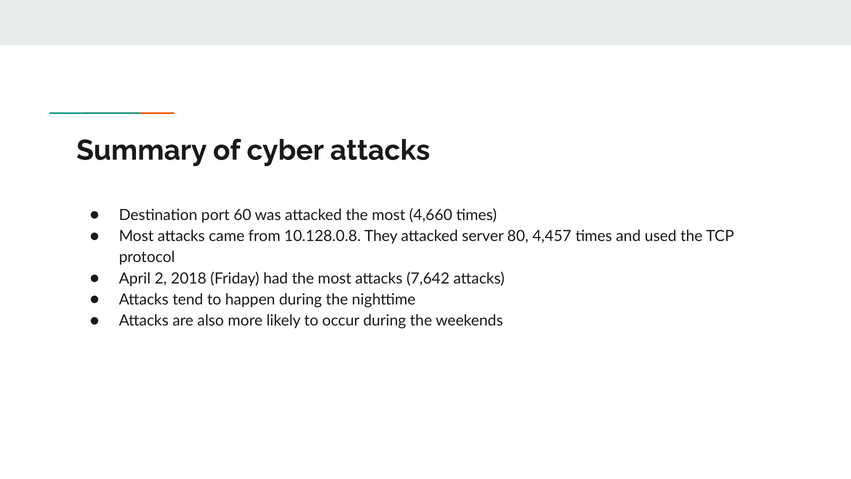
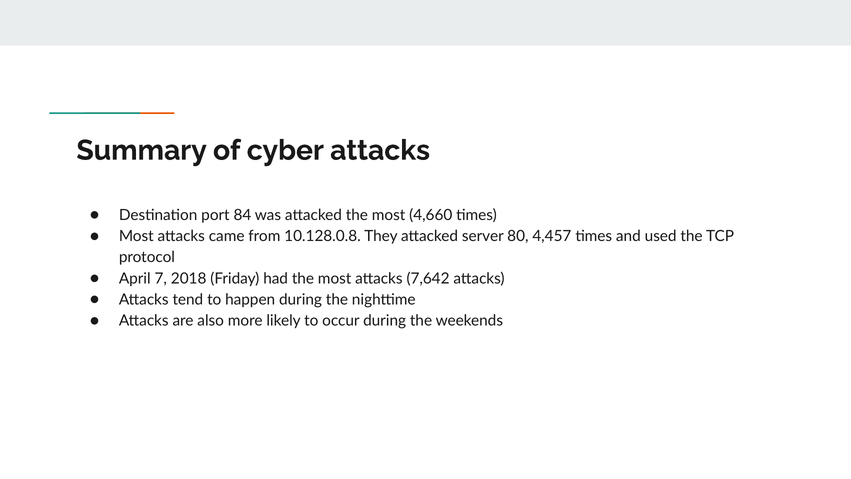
60: 60 -> 84 (242, 215)
2: 2 -> 7 (161, 278)
